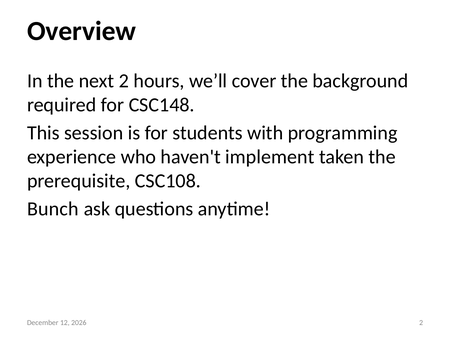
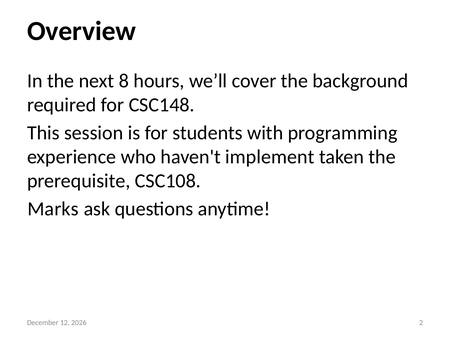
next 2: 2 -> 8 (124, 81)
Bunch: Bunch -> Marks (53, 209)
